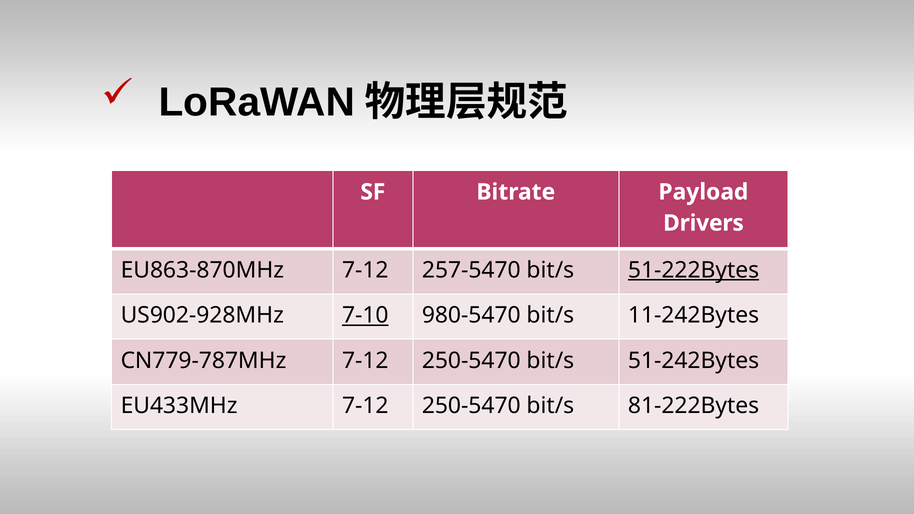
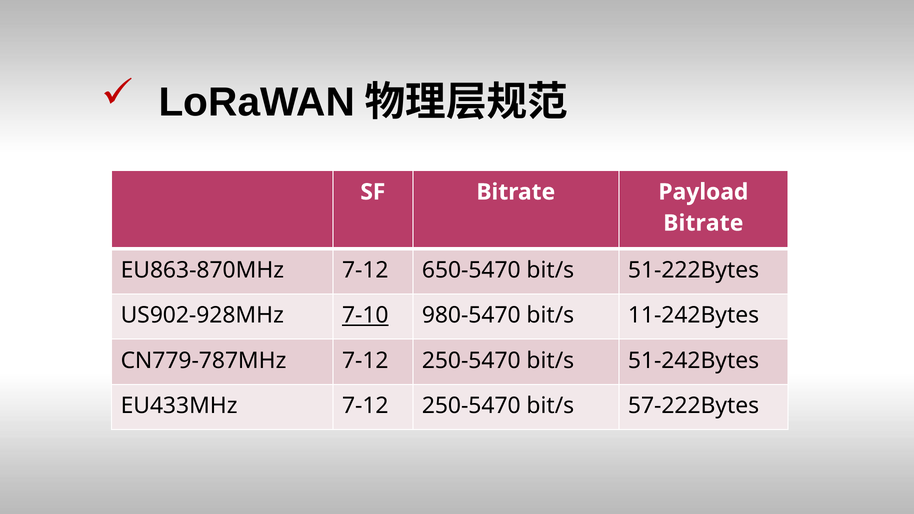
Drivers: Drivers -> Bitrate (703, 223)
257-5470: 257-5470 -> 650-5470 (471, 270)
51-222Bytes underline: present -> none (694, 270)
81-222Bytes: 81-222Bytes -> 57-222Bytes (694, 406)
